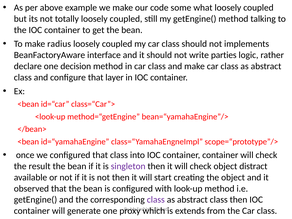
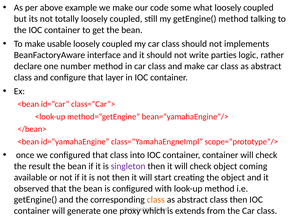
radius: radius -> usable (59, 44)
decision: decision -> number (76, 66)
distract: distract -> coming (253, 166)
class colour: purple -> orange (156, 200)
